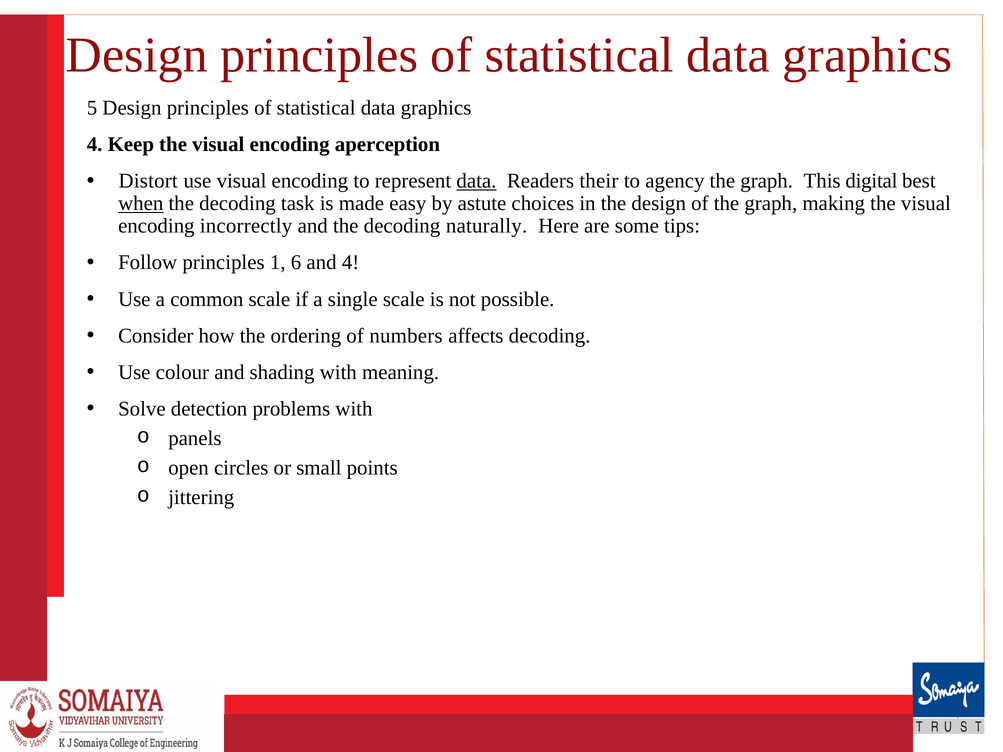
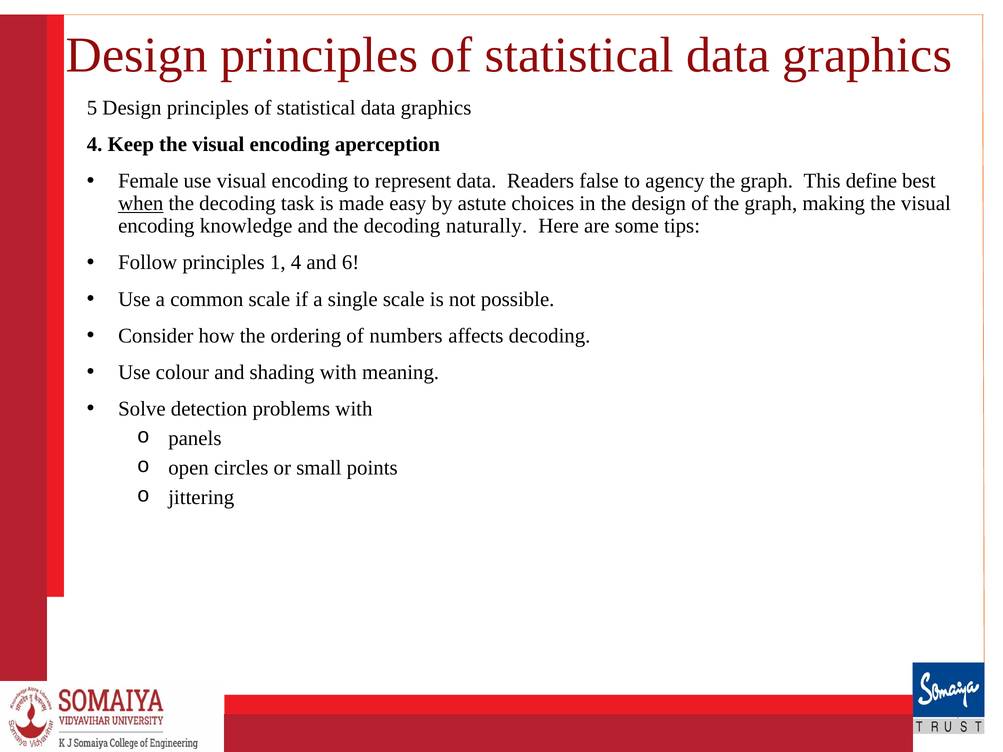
Distort: Distort -> Female (148, 181)
data underline: present -> none (476, 181)
their: their -> false (599, 181)
digital: digital -> define (871, 181)
incorrectly: incorrectly -> knowledge (246, 226)
1 6: 6 -> 4 (296, 263)
and 4: 4 -> 6 (351, 263)
